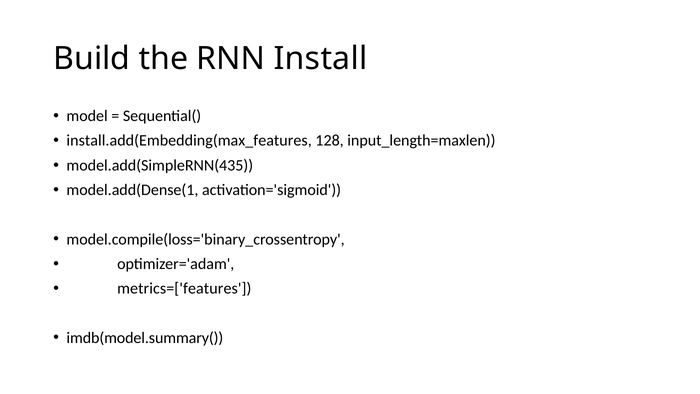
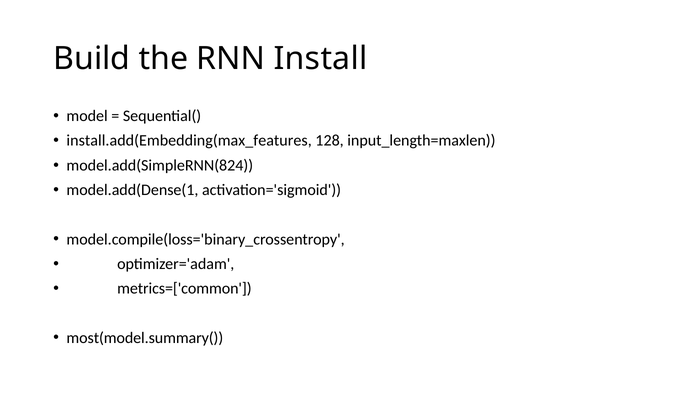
model.add(SimpleRNN(435: model.add(SimpleRNN(435 -> model.add(SimpleRNN(824 (160, 165)
metrics=['features: metrics=['features -> metrics=['common (184, 288)
imdb(model.summary(: imdb(model.summary( -> most(model.summary( (145, 338)
